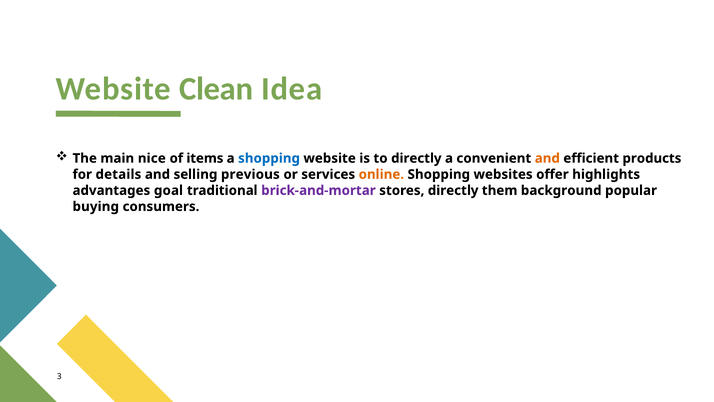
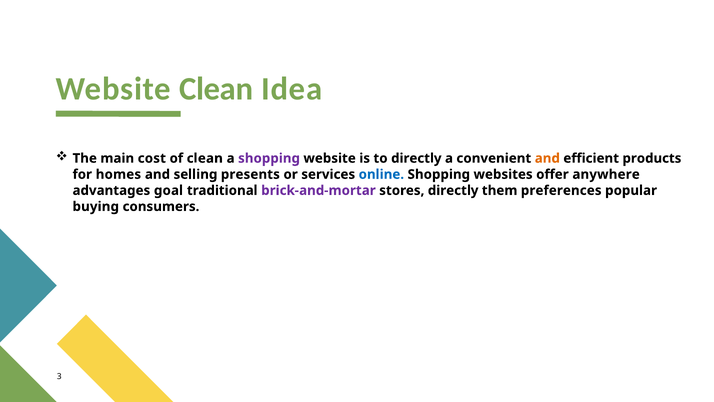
nice: nice -> cost (152, 158)
of items: items -> clean (205, 158)
shopping colour: blue -> purple (269, 158)
details: details -> homes (118, 174)
previous: previous -> presents (250, 174)
online colour: orange -> blue (381, 174)
highlights: highlights -> anywhere (606, 174)
background: background -> preferences (561, 190)
